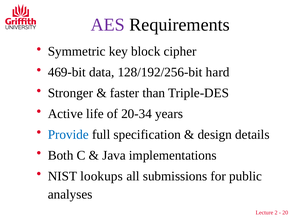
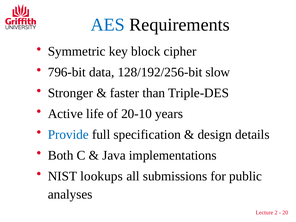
AES colour: purple -> blue (108, 25)
469-bit: 469-bit -> 796-bit (67, 72)
hard: hard -> slow (218, 72)
20-34: 20-34 -> 20-10 (137, 114)
